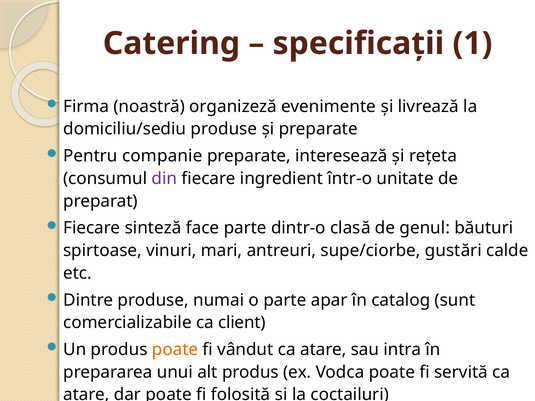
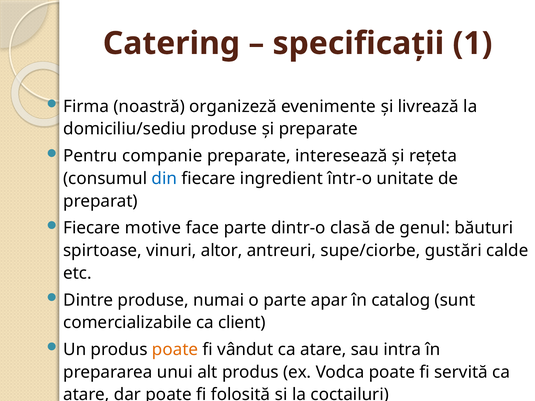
din colour: purple -> blue (164, 179)
sinteză: sinteză -> motive (153, 228)
mari: mari -> altor (222, 251)
